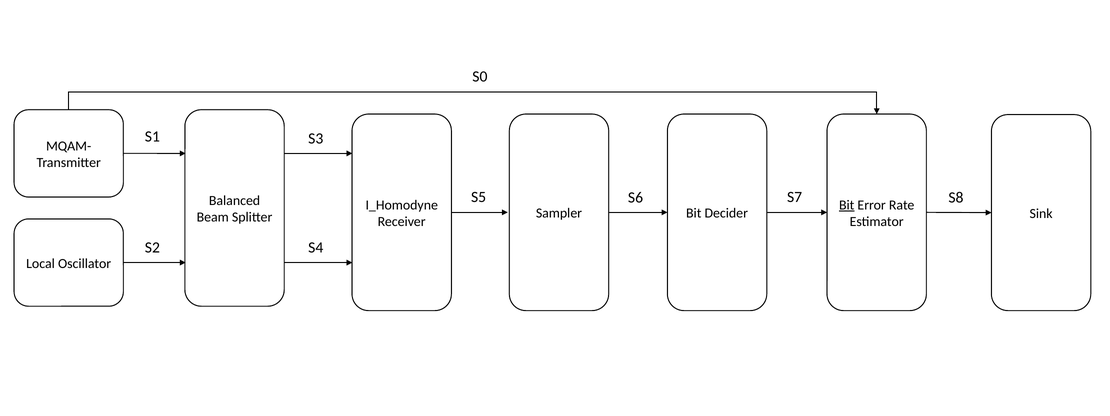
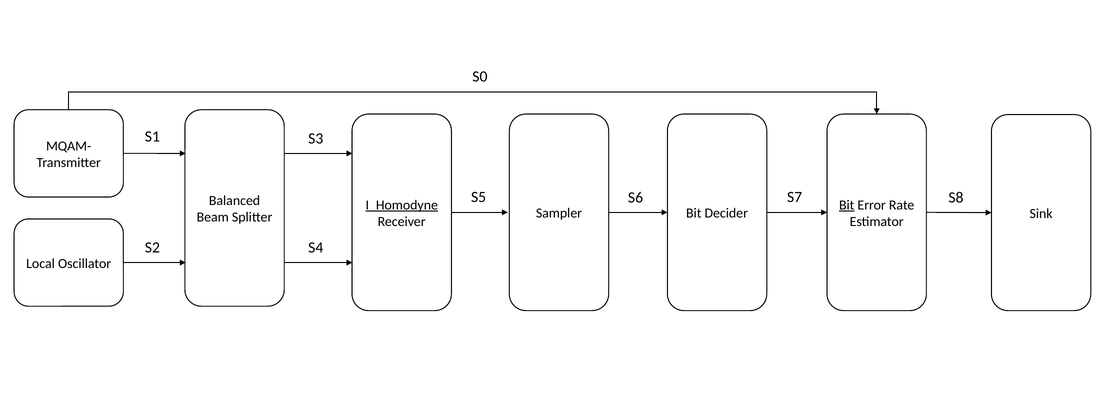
I_Homodyne underline: none -> present (402, 205)
